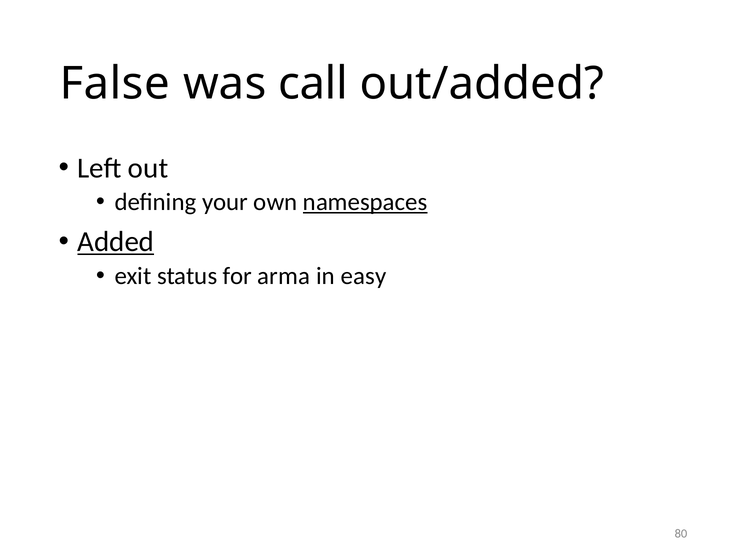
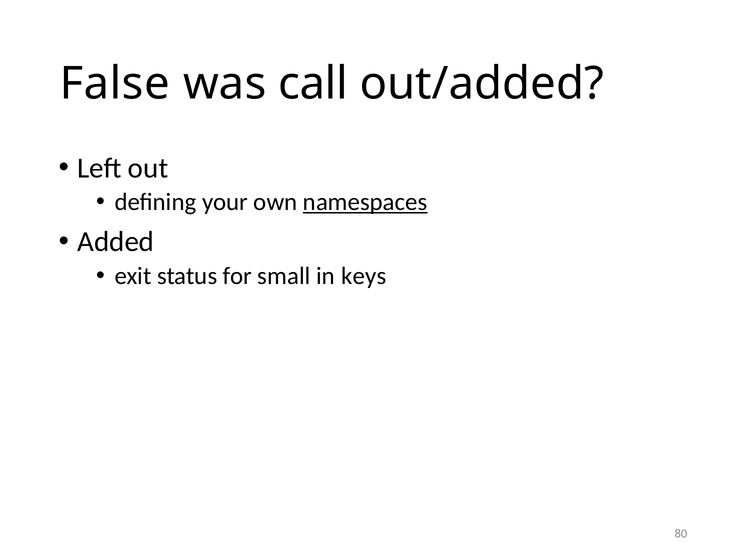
Added underline: present -> none (116, 242)
arma: arma -> small (284, 276)
easy: easy -> keys (364, 276)
